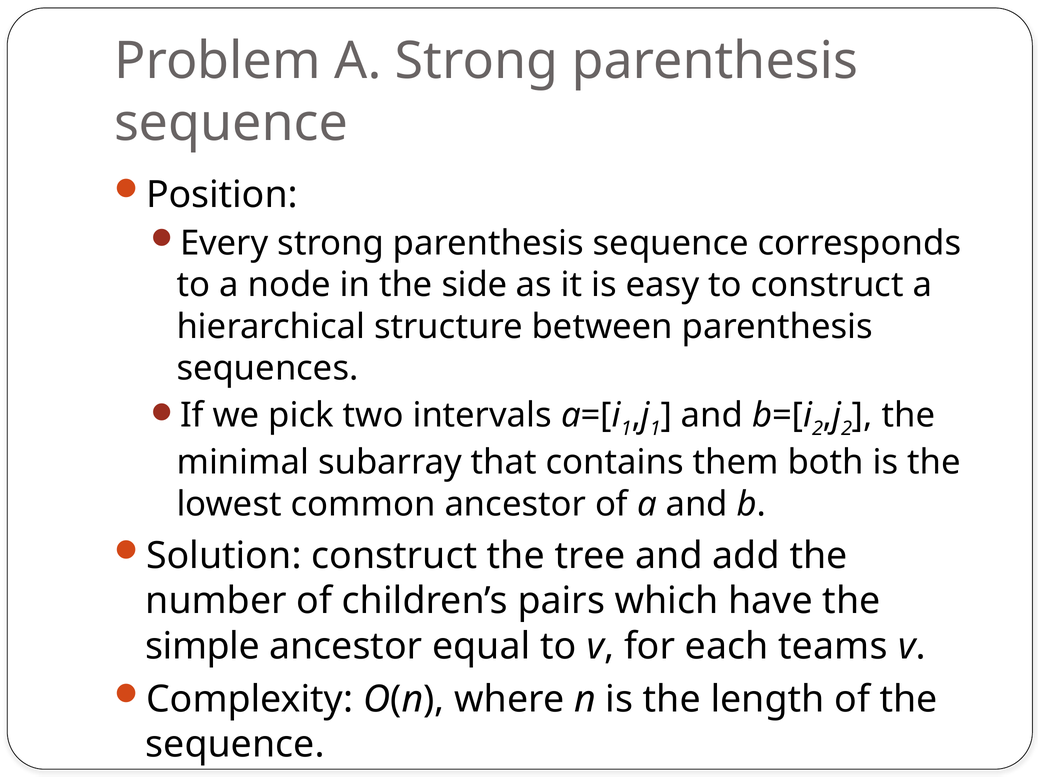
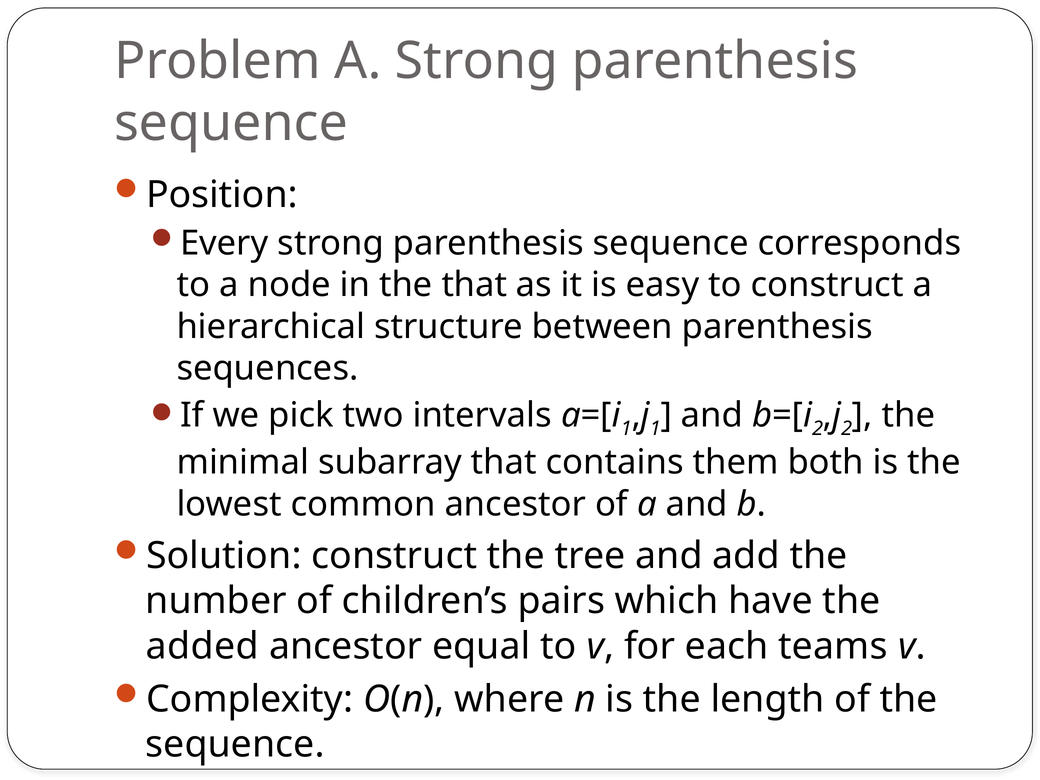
the side: side -> that (474, 285)
simple: simple -> added (202, 646)
